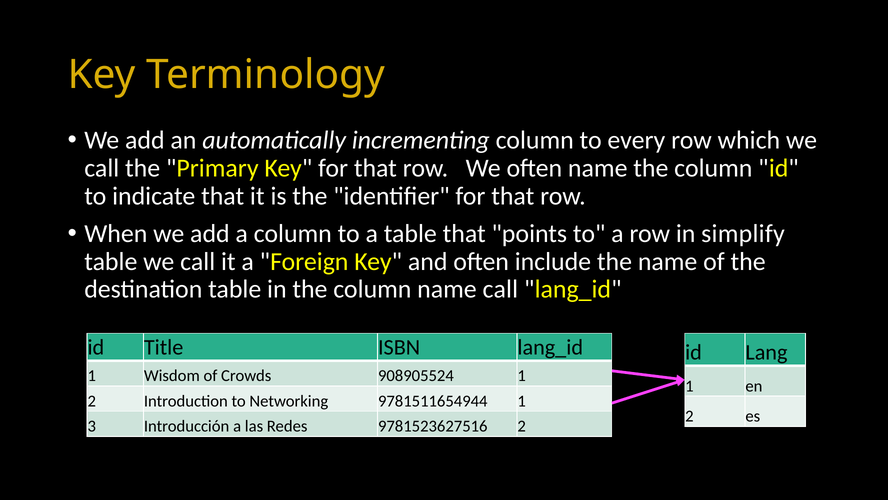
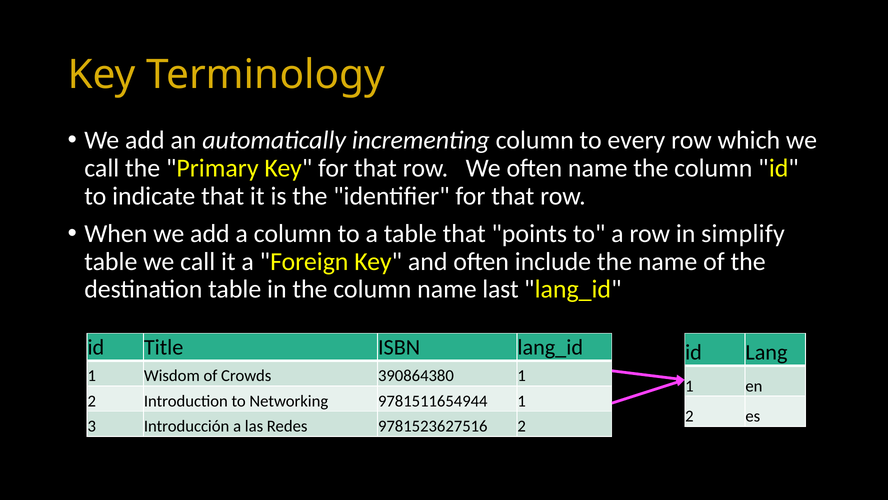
name call: call -> last (501, 289)
908905524: 908905524 -> 390864380 (416, 376)
